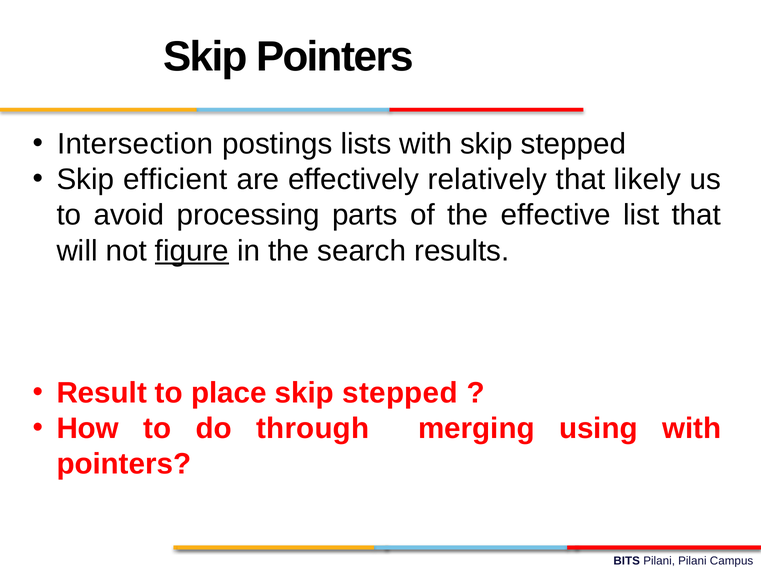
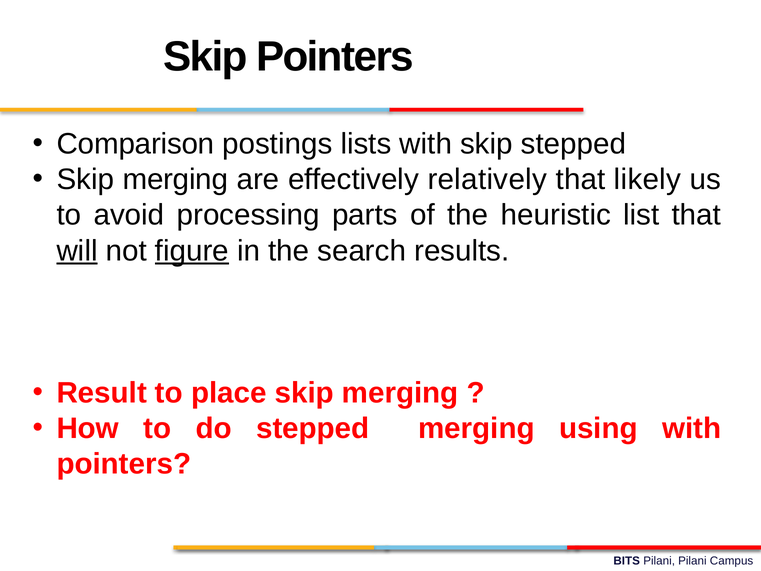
Intersection: Intersection -> Comparison (136, 144)
efficient: efficient -> merging (175, 180)
effective: effective -> heuristic (556, 215)
will underline: none -> present (77, 251)
place skip stepped: stepped -> merging (400, 393)
do through: through -> stepped (313, 428)
